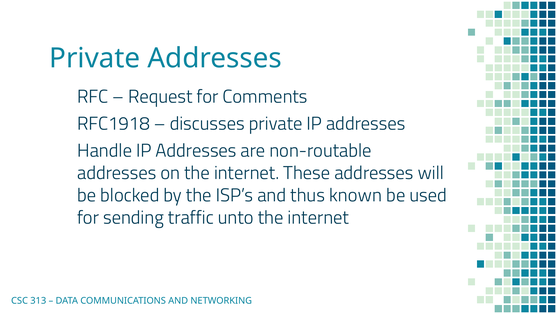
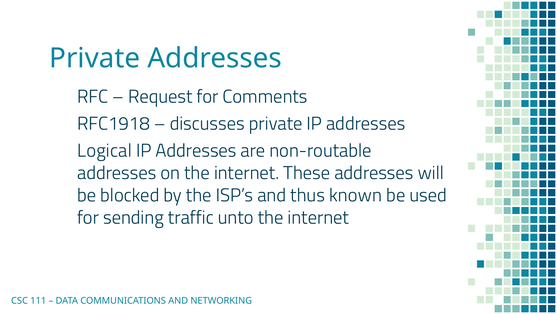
Handle: Handle -> Logical (105, 150)
313: 313 -> 111 (38, 300)
